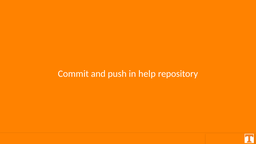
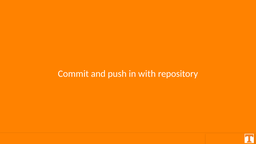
help: help -> with (147, 74)
